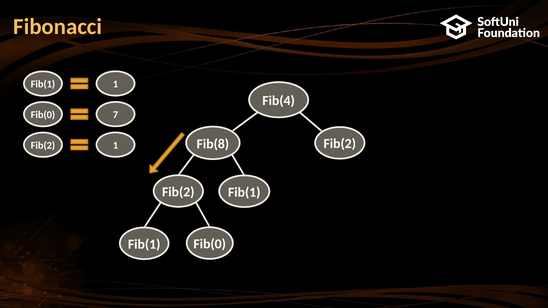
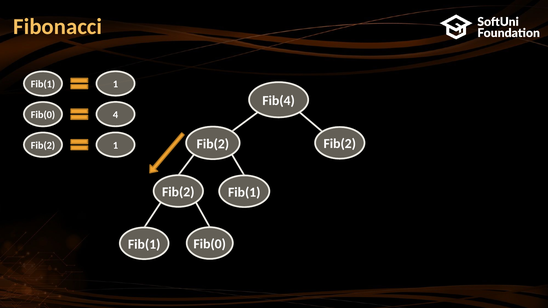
7: 7 -> 4 (116, 115)
Fib(8: Fib(8 -> Fib(2 (213, 144)
